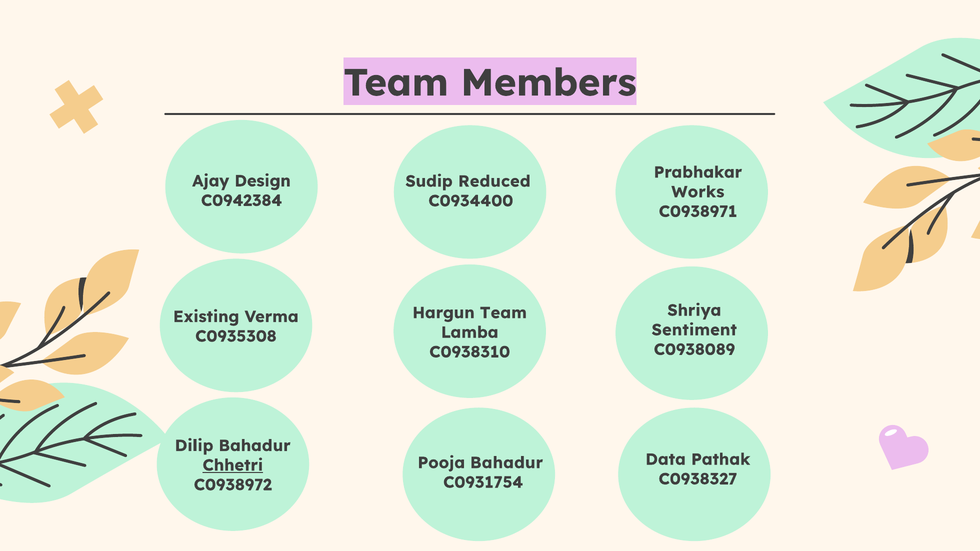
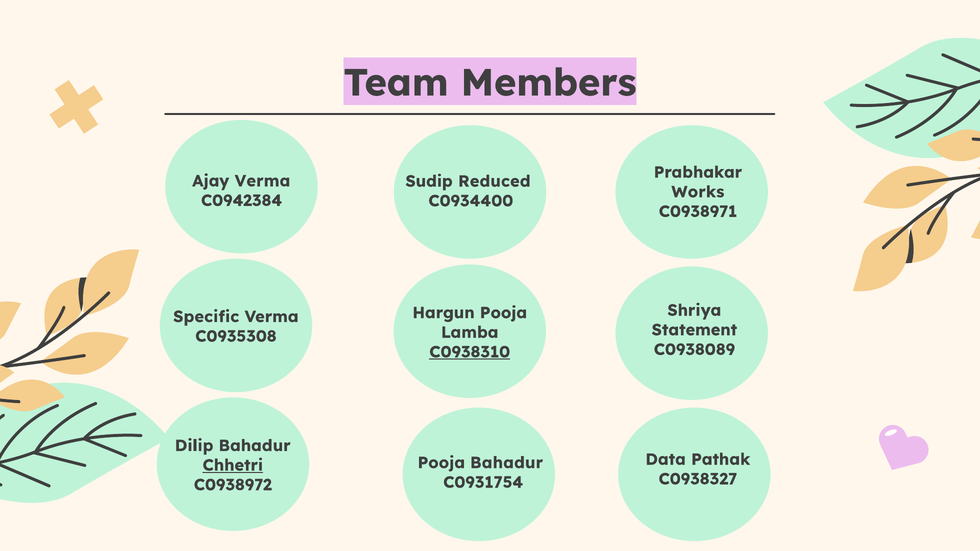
Ajay Design: Design -> Verma (262, 181)
Hargun Team: Team -> Pooja (503, 313)
Existing: Existing -> Specific (206, 317)
Sentiment: Sentiment -> Statement (694, 330)
C0938310 underline: none -> present (470, 352)
